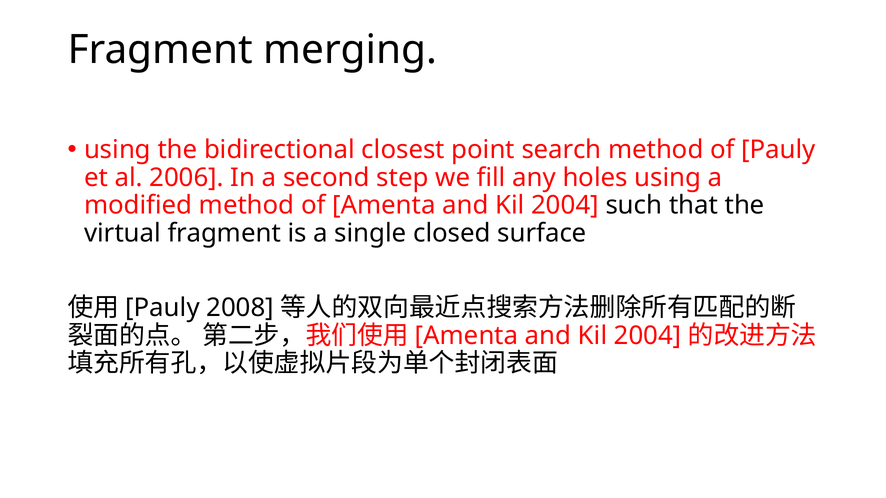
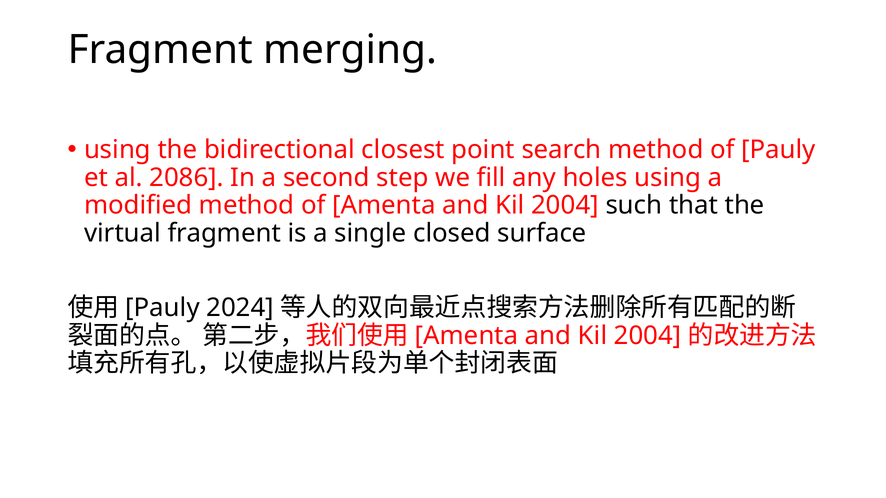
2006: 2006 -> 2086 (187, 178)
2008: 2008 -> 2024 (240, 308)
